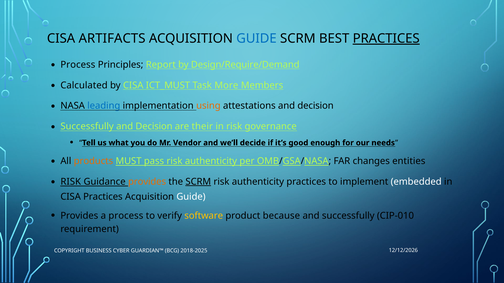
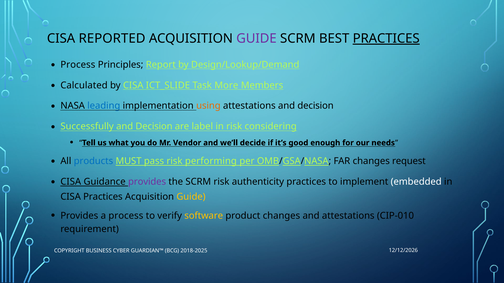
ARTIFACTS: ARTIFACTS -> REPORTED (112, 39)
GUIDE colour: blue -> purple (256, 39)
Design/Require/Demand: Design/Require/Demand -> Design/Lookup/Demand (245, 65)
ICT_MUST: ICT_MUST -> ICT_SLIDE (168, 85)
their: their -> label (202, 127)
governance: governance -> considering (271, 127)
products colour: orange -> blue (93, 161)
pass risk authenticity: authenticity -> performing (211, 161)
entities: entities -> request (409, 161)
RISK: RISK -> CISA (71, 182)
provides colour: orange -> purple (147, 182)
SCRM underline: present -> none (198, 182)
Guide colour: white -> yellow (191, 197)
product because: because -> changes (281, 216)
and successfully: successfully -> attestations (348, 216)
